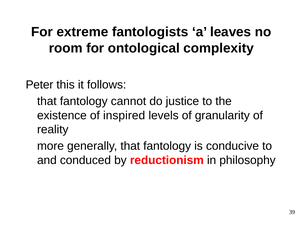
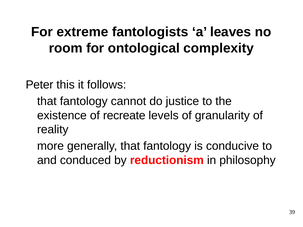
inspired: inspired -> recreate (124, 116)
